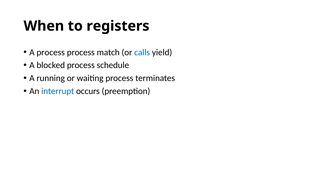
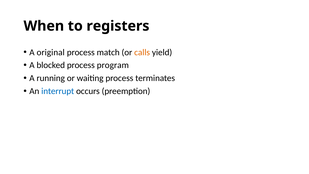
A process: process -> original (51, 52)
calls colour: blue -> orange (142, 52)
schedule: schedule -> program (113, 65)
